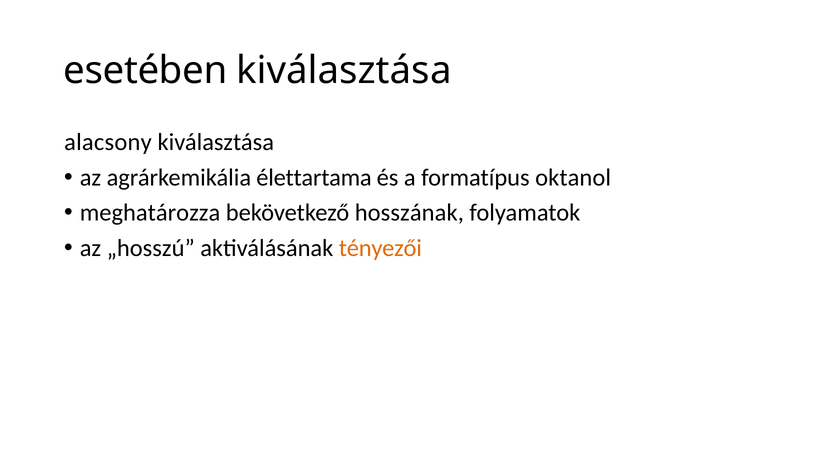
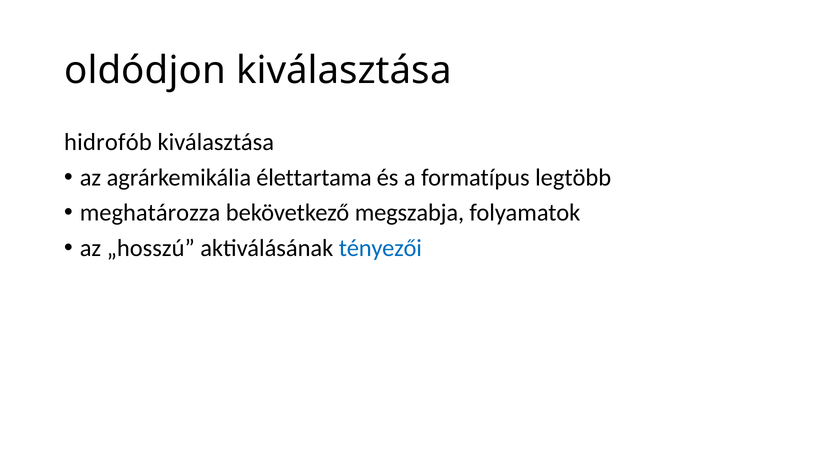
esetében: esetében -> oldódjon (145, 71)
alacsony: alacsony -> hidrofób (108, 142)
oktanol: oktanol -> legtöbb (573, 177)
hosszának: hosszának -> megszabja (409, 212)
tényezői colour: orange -> blue (380, 248)
